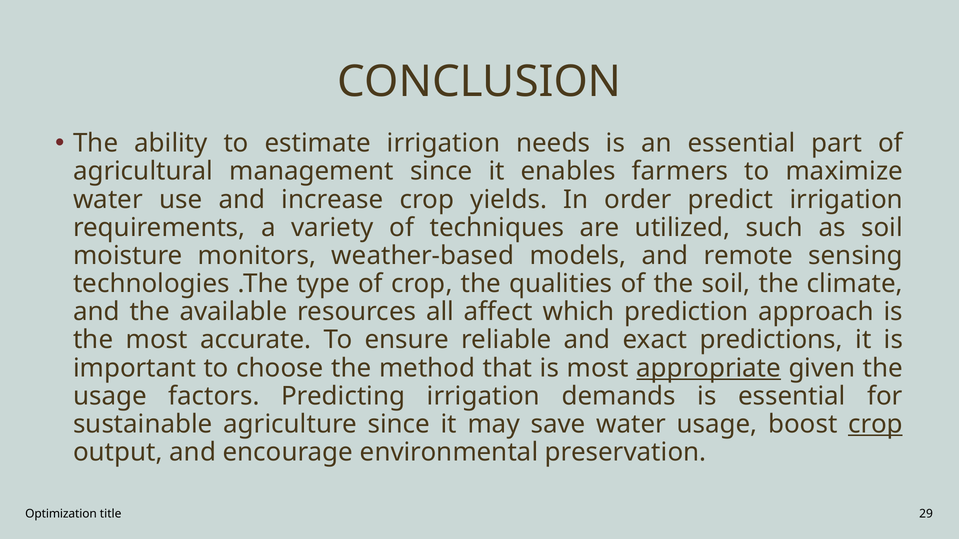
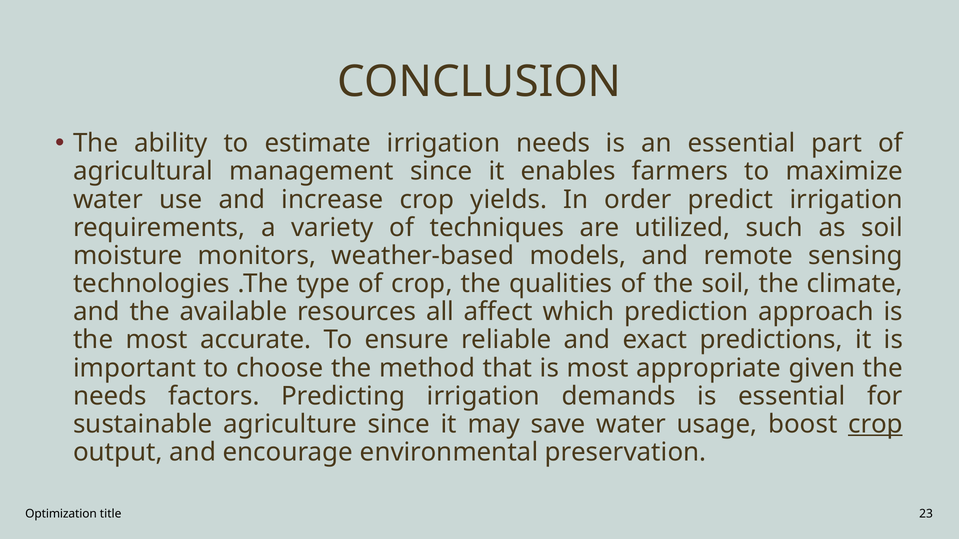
appropriate underline: present -> none (709, 368)
usage: usage -> needs (110, 396)
29: 29 -> 23 (926, 514)
